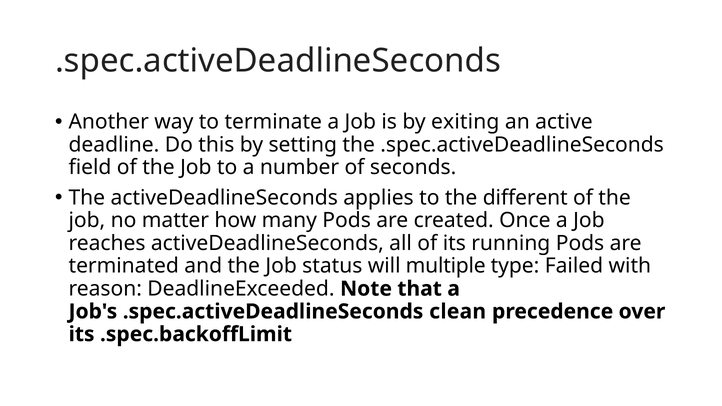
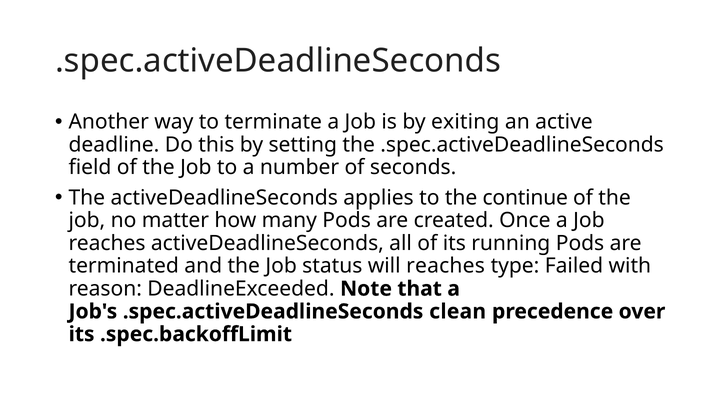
different: different -> continue (525, 198)
will multiple: multiple -> reaches (446, 266)
